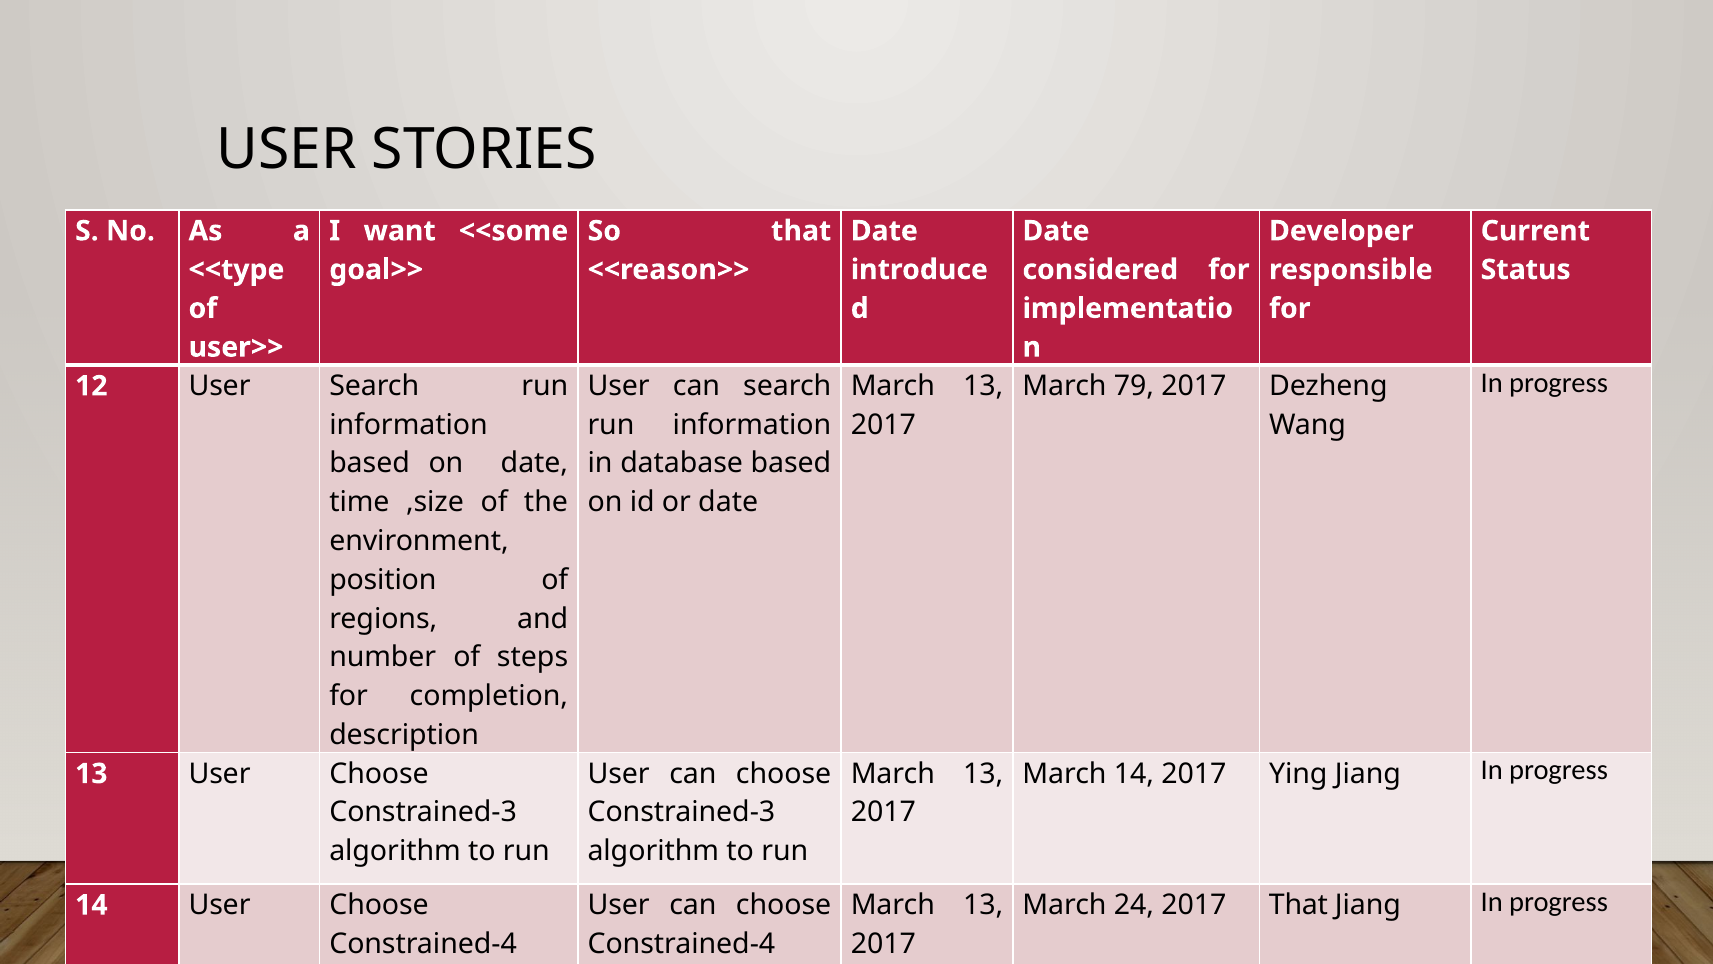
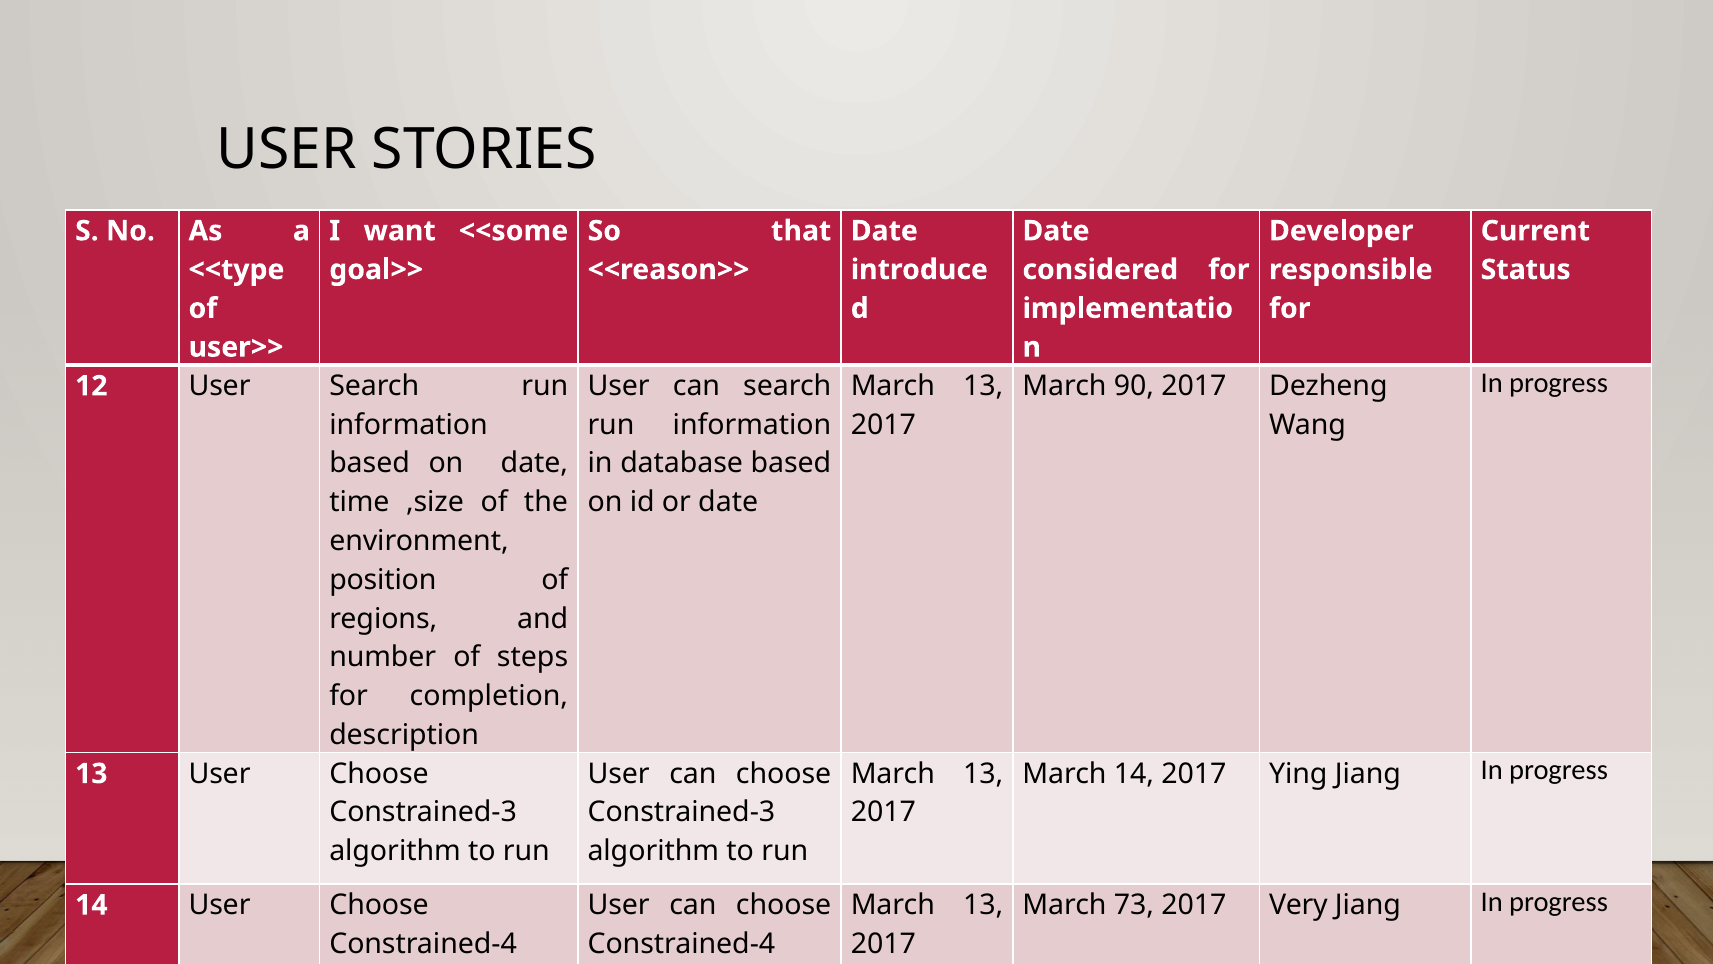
79: 79 -> 90 (1134, 386)
24: 24 -> 73 (1134, 905)
2017 That: That -> Very (1298, 905)
